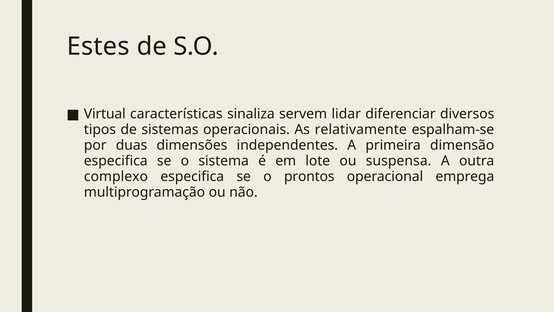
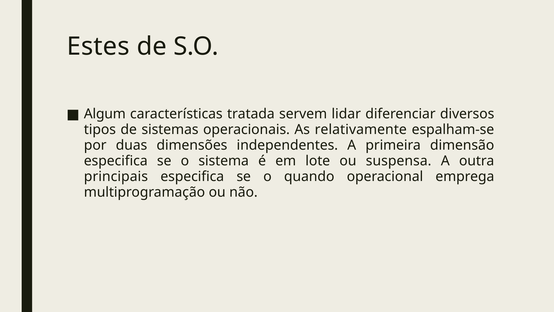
Virtual: Virtual -> Algum (105, 114)
sinaliza: sinaliza -> tratada (251, 114)
complexo: complexo -> principais (116, 176)
prontos: prontos -> quando (309, 176)
